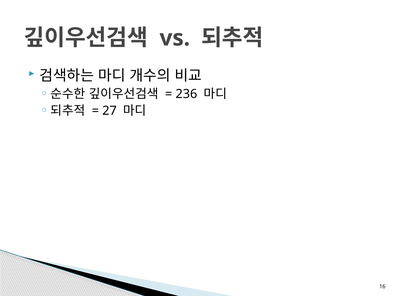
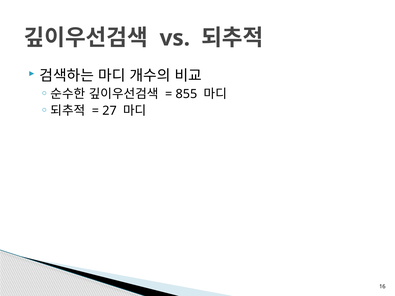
236: 236 -> 855 (186, 94)
